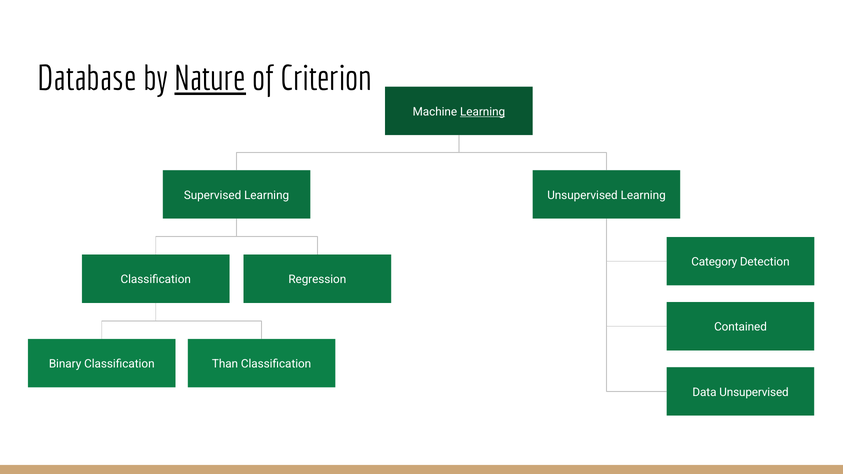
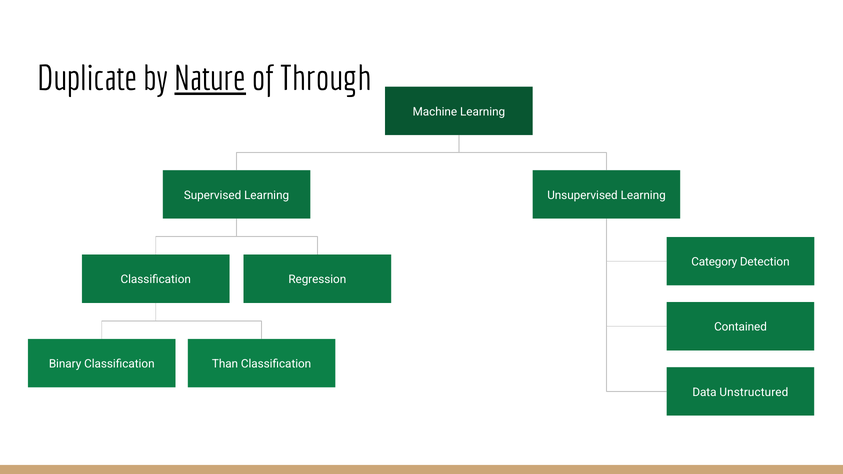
Database: Database -> Duplicate (87, 79)
Criterion: Criterion -> Through (326, 79)
Learning underline: present -> none (483, 112)
Data Unsupervised: Unsupervised -> Unstructured (754, 392)
